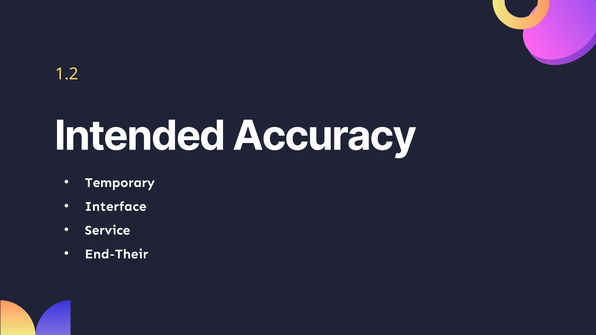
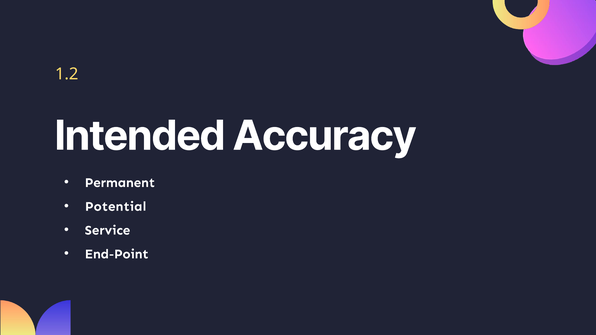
Temporary: Temporary -> Permanent (120, 183)
Interface: Interface -> Potential (116, 207)
End-Their: End-Their -> End-Point (117, 254)
